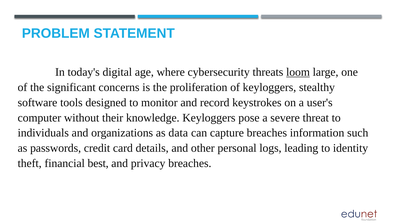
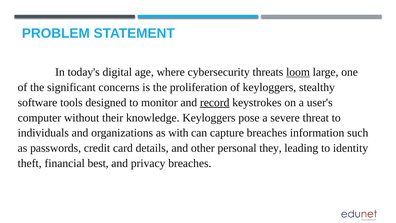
record underline: none -> present (215, 102)
data: data -> with (178, 133)
logs: logs -> they (271, 148)
